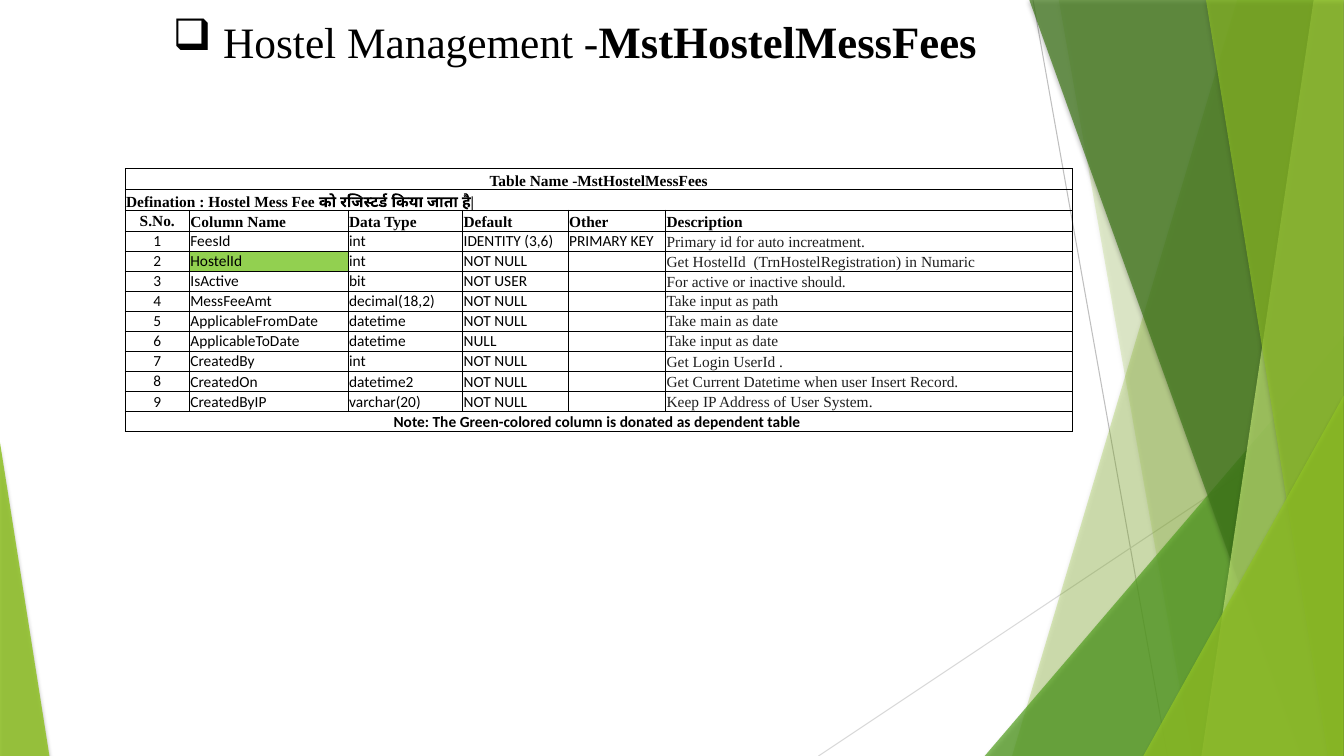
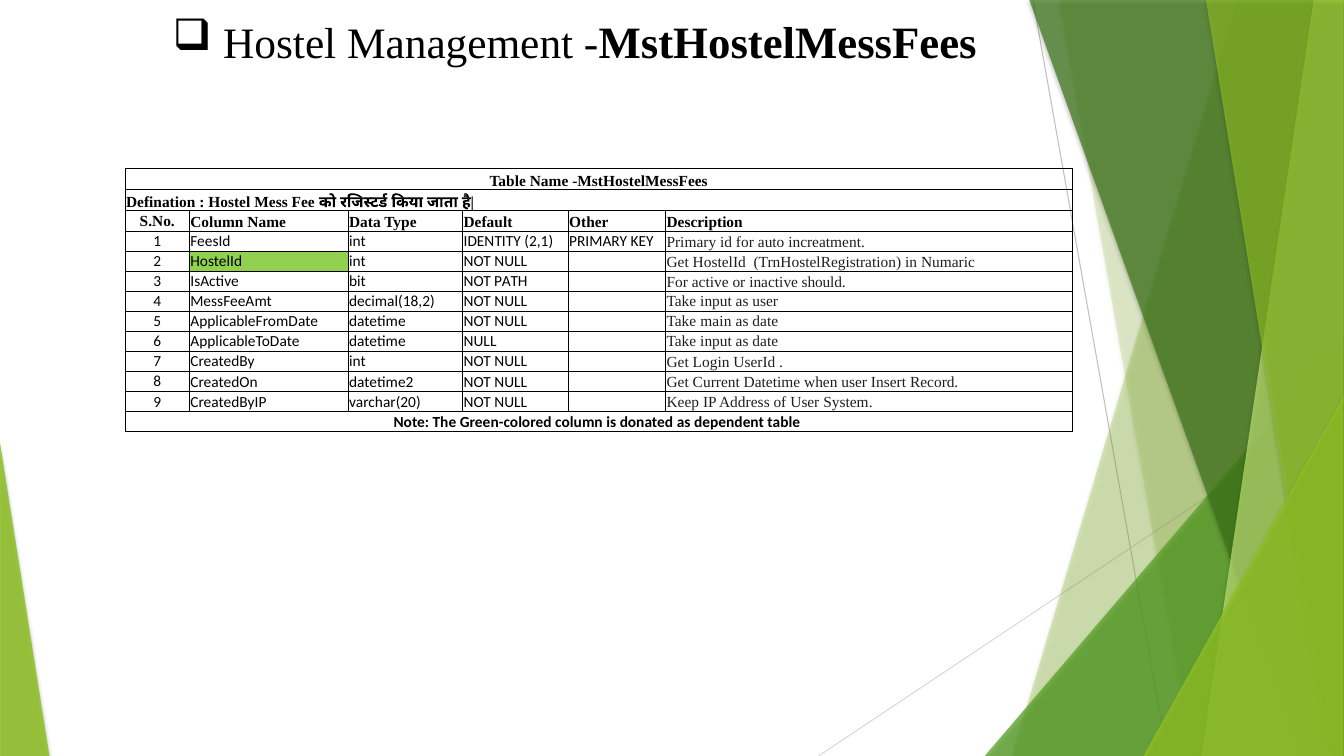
3,6: 3,6 -> 2,1 (539, 242)
NOT USER: USER -> PATH (511, 282)
as path: path -> user (765, 302)
